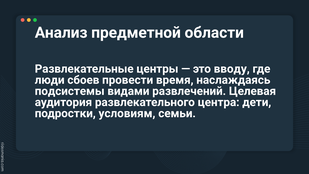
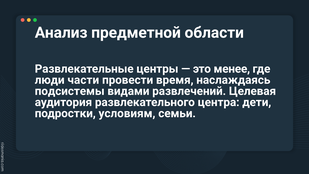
вводу: вводу -> менее (232, 69)
сбоев: сбоев -> части (83, 80)
